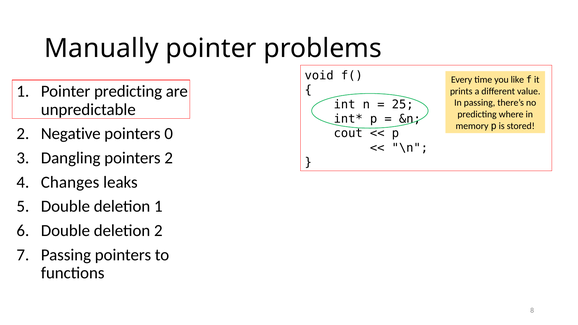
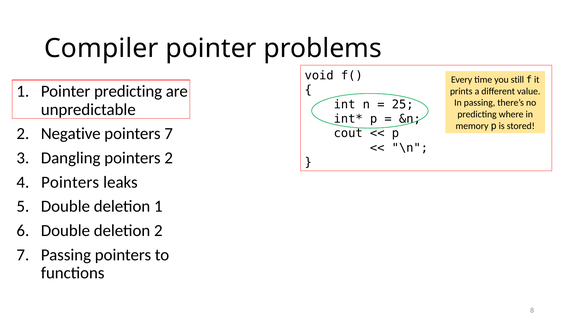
Manually: Manually -> Compiler (101, 49)
like: like -> still (517, 80)
pointers 0: 0 -> 7 (169, 134)
Changes: Changes -> Pointers (70, 182)
